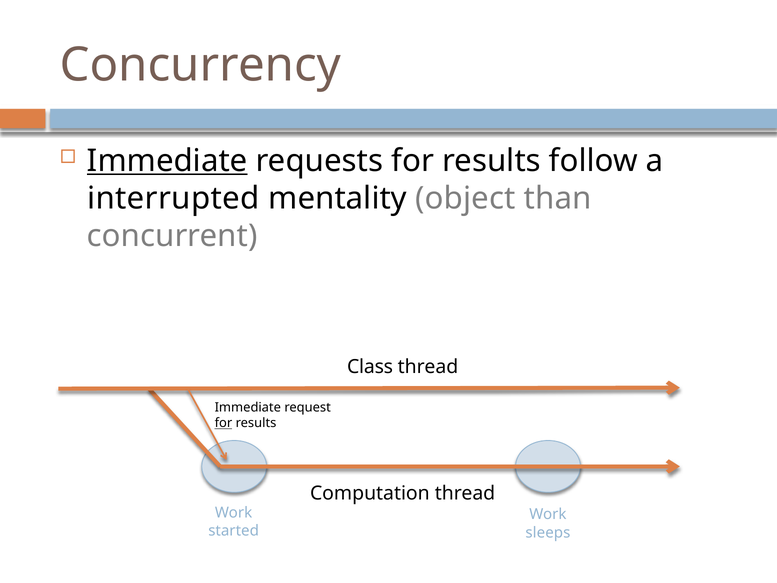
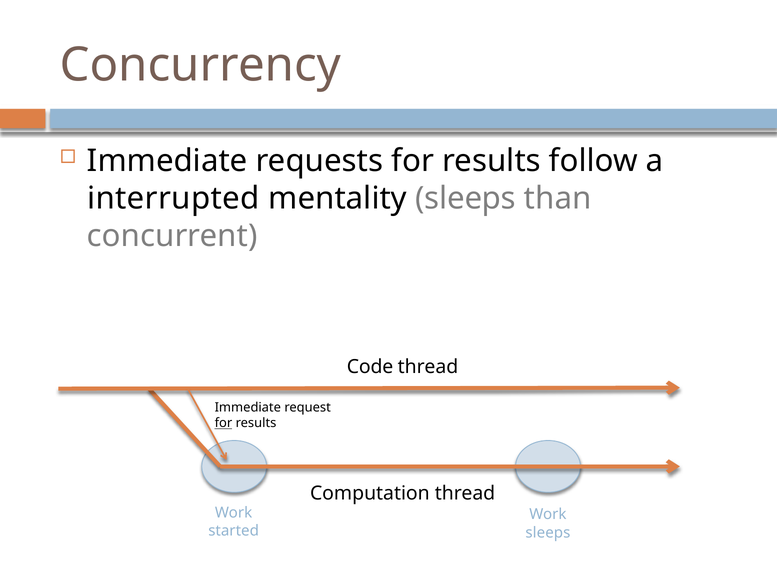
Immediate underline: present -> none (167, 161)
mentality object: object -> sleeps (466, 198)
Class: Class -> Code (370, 366)
